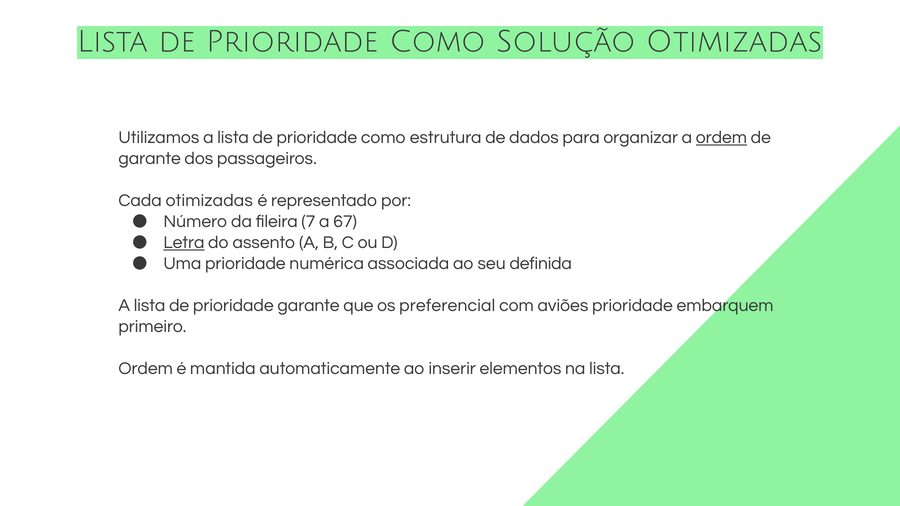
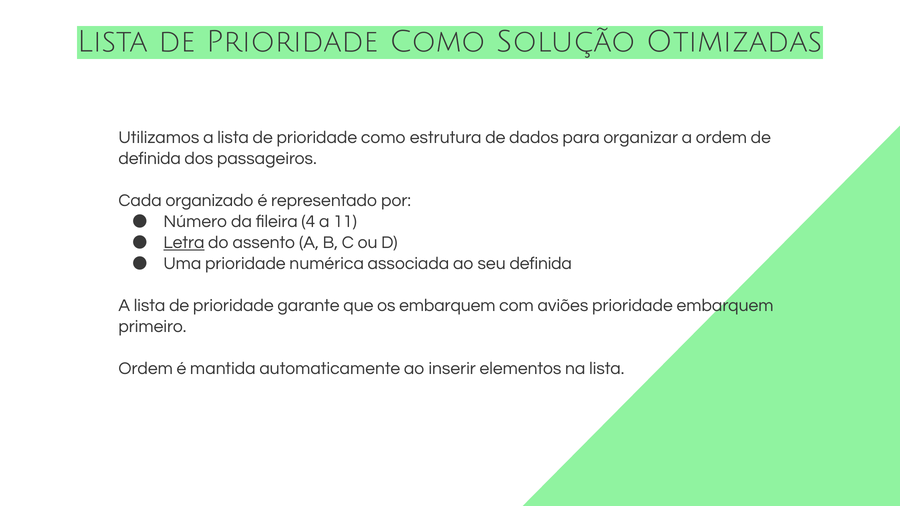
ordem underline: present -> none (721, 137)
garante: garante -> definida (150, 158)
Cada otimizadas: otimizadas -> organizado (209, 201)
7: 7 -> 4 (308, 222)
67: 67 -> 11 (345, 222)
os preferencial: preferencial -> embarquem (447, 306)
